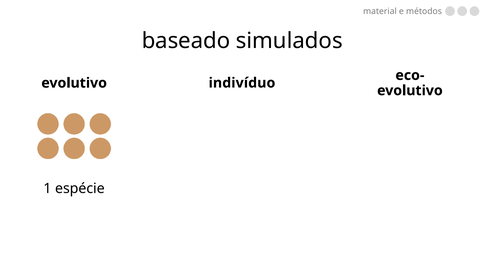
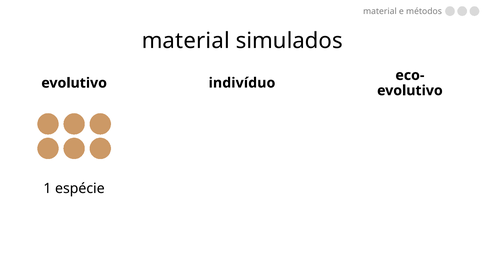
baseado: baseado -> material (186, 41)
